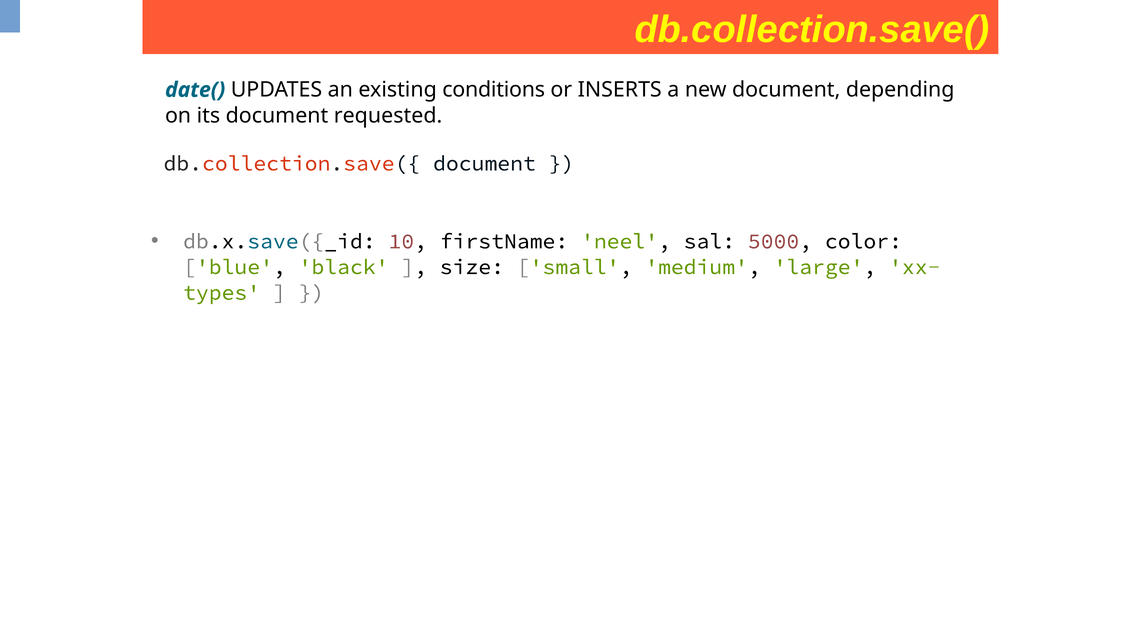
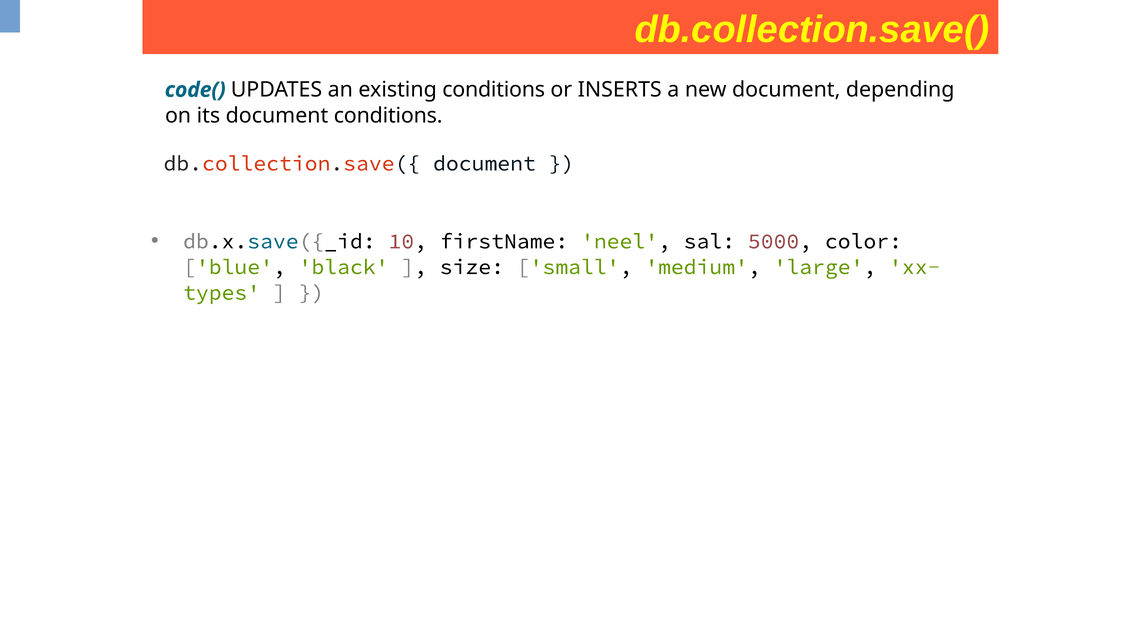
date(: date( -> code( (195, 90)
document requested: requested -> conditions (388, 116)
